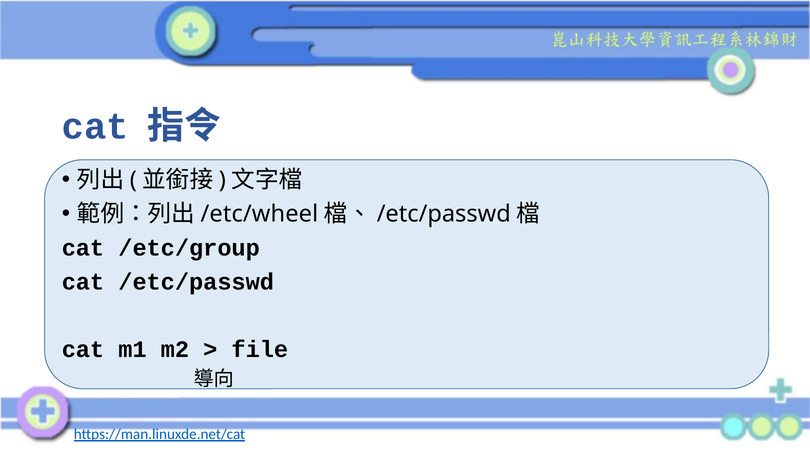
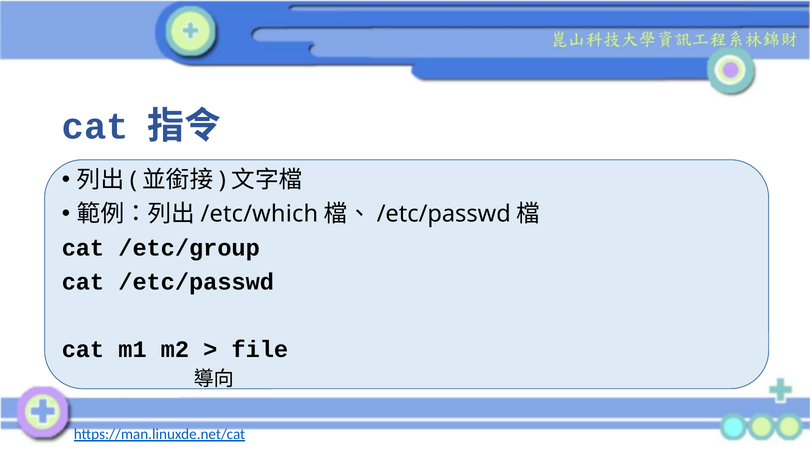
/etc/wheel: /etc/wheel -> /etc/which (259, 214)
